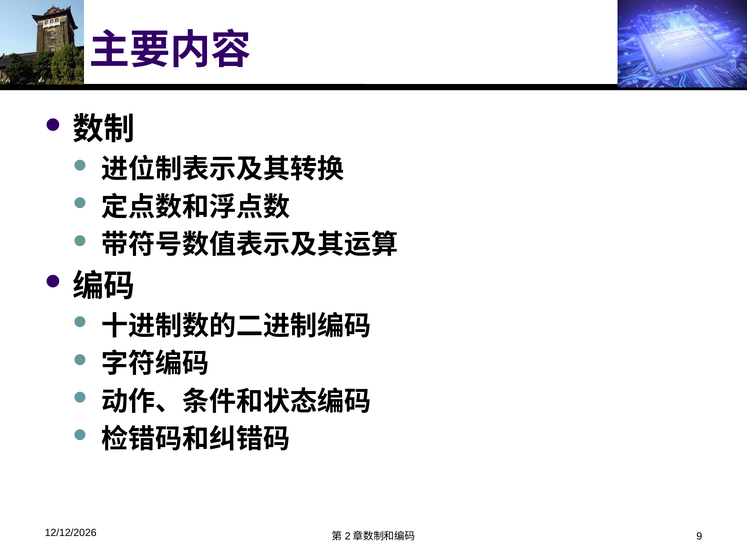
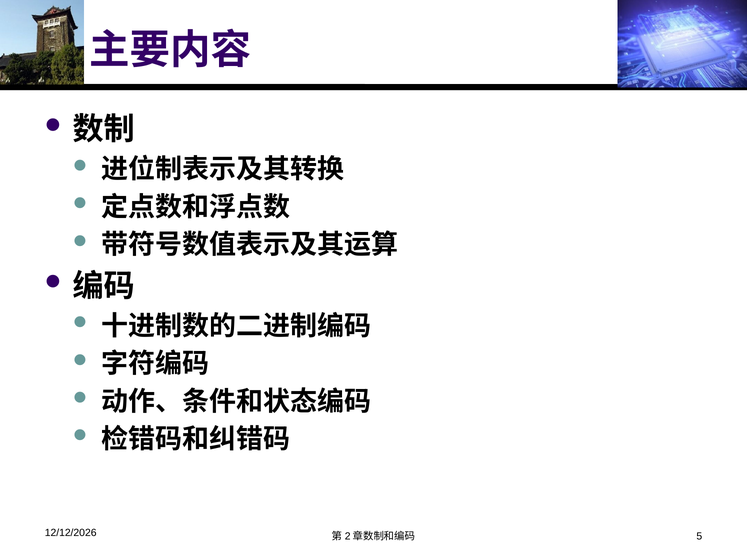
9: 9 -> 5 (699, 537)
